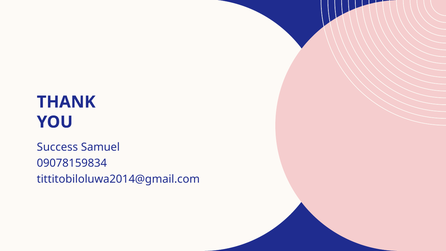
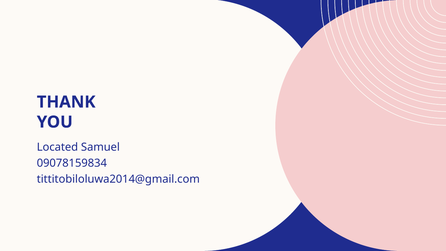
Success: Success -> Located (57, 147)
